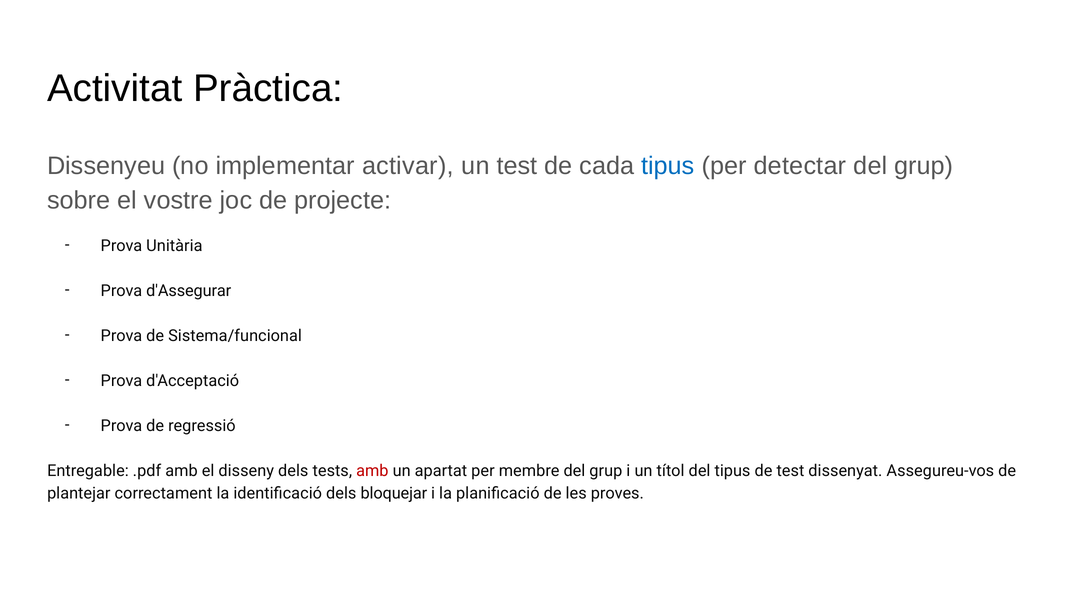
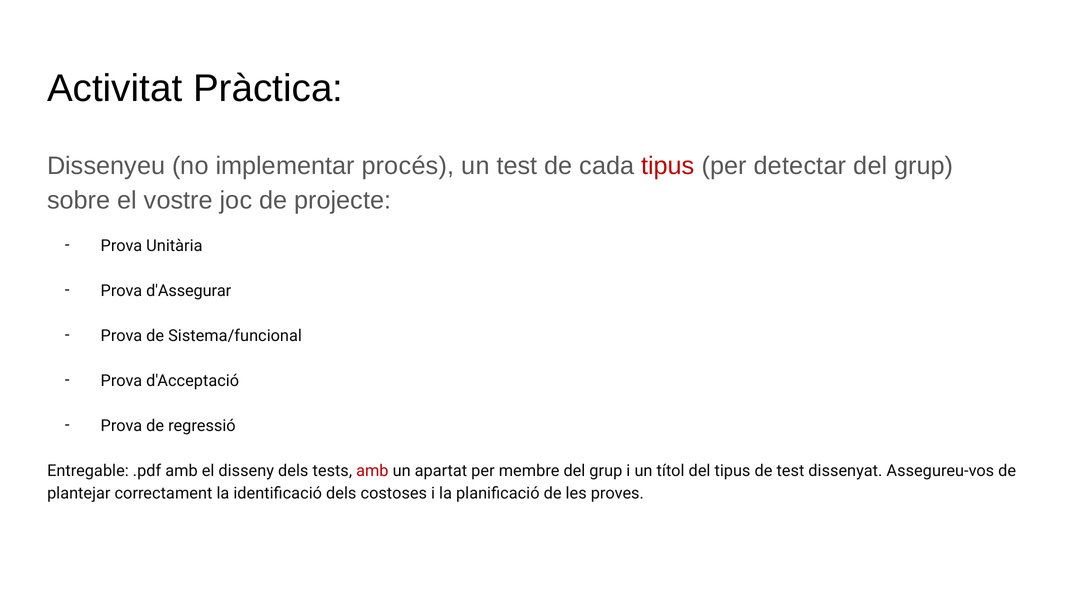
activar: activar -> procés (408, 166)
tipus colour: blue -> red (668, 166)
bloquejar: bloquejar -> costoses (394, 493)
